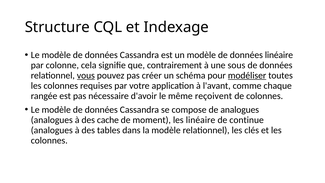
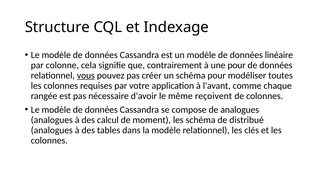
une sous: sous -> pour (237, 65)
modéliser underline: present -> none (247, 75)
cache: cache -> calcul (108, 120)
les linéaire: linéaire -> schéma (201, 120)
continue: continue -> distribué (247, 120)
